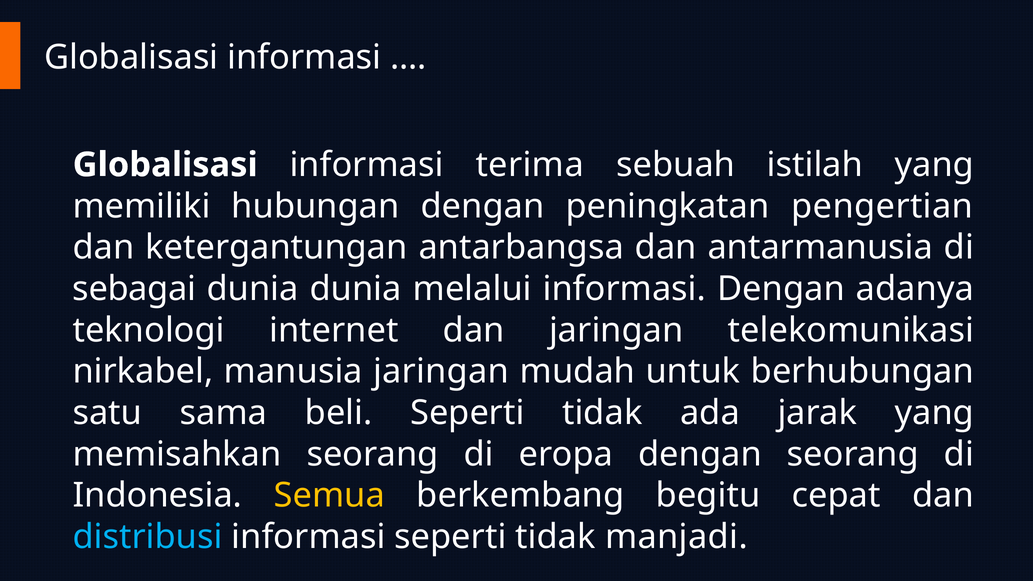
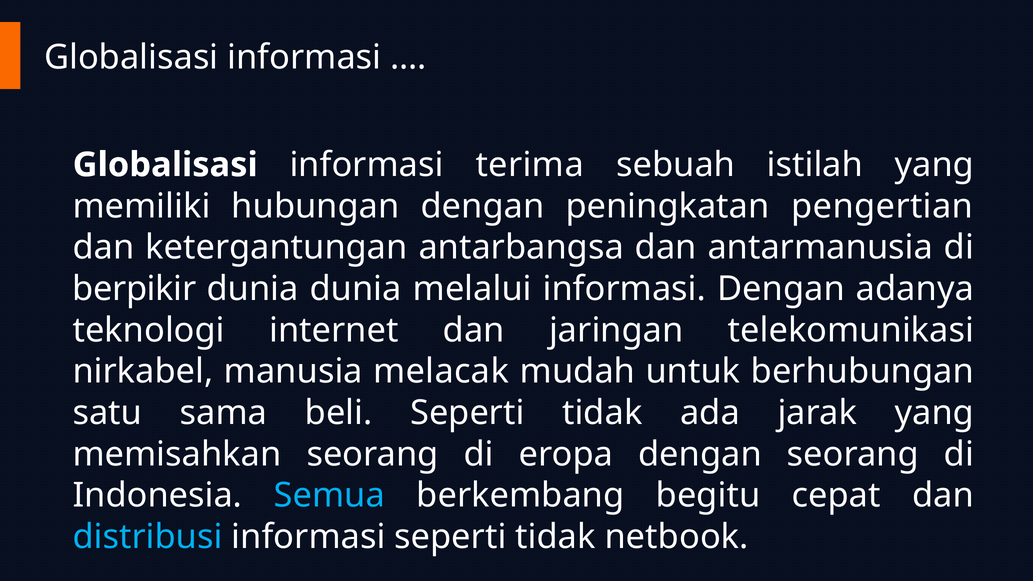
sebagai: sebagai -> berpikir (134, 289)
manusia jaringan: jaringan -> melacak (441, 372)
Semua colour: yellow -> light blue (329, 496)
manjadi: manjadi -> netbook (677, 537)
